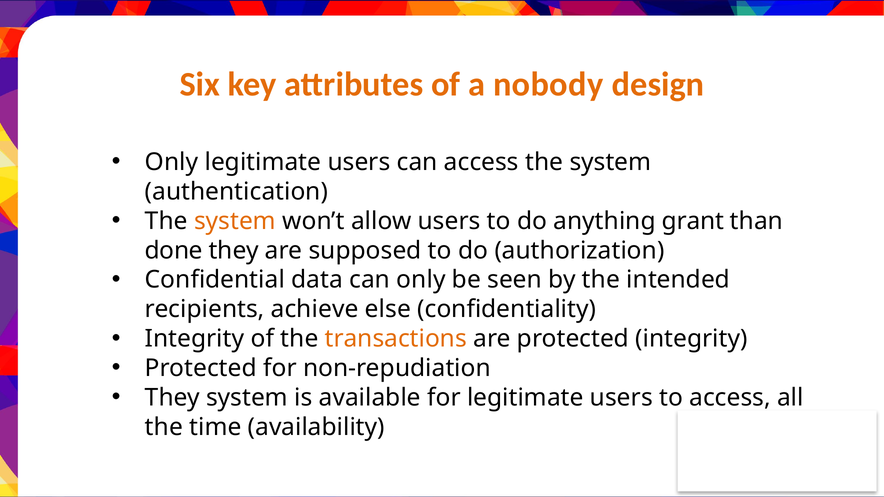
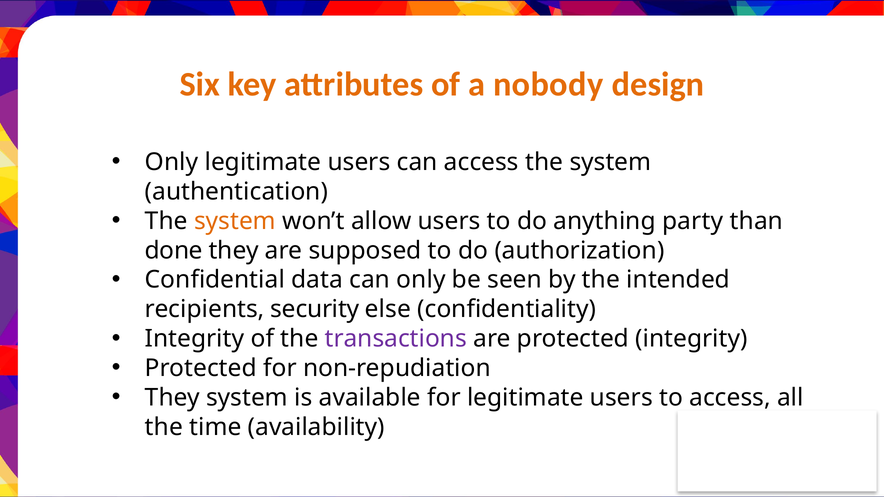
grant: grant -> party (693, 221)
achieve: achieve -> security (315, 310)
transactions colour: orange -> purple (396, 339)
